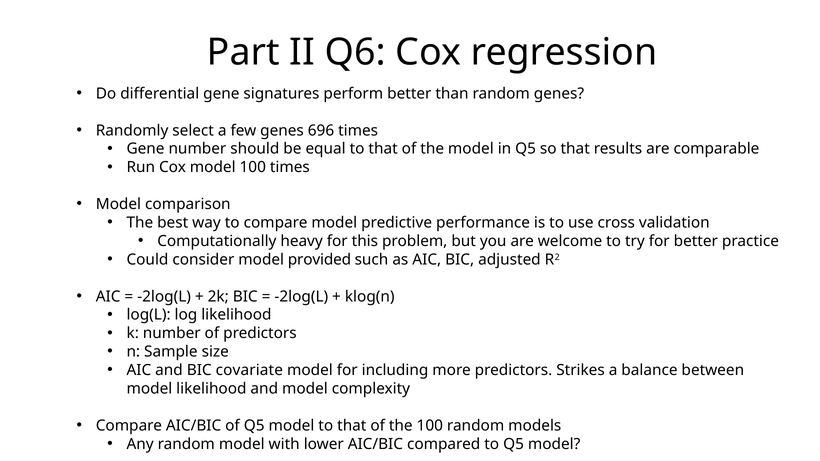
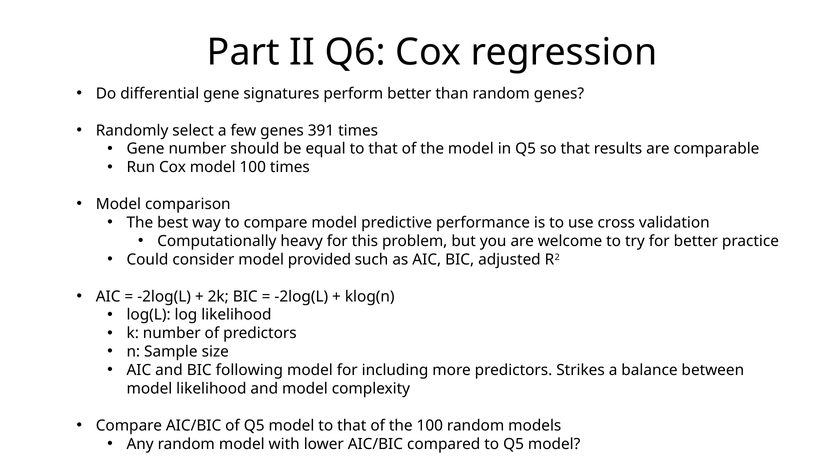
696: 696 -> 391 (321, 131)
covariate: covariate -> following (249, 370)
